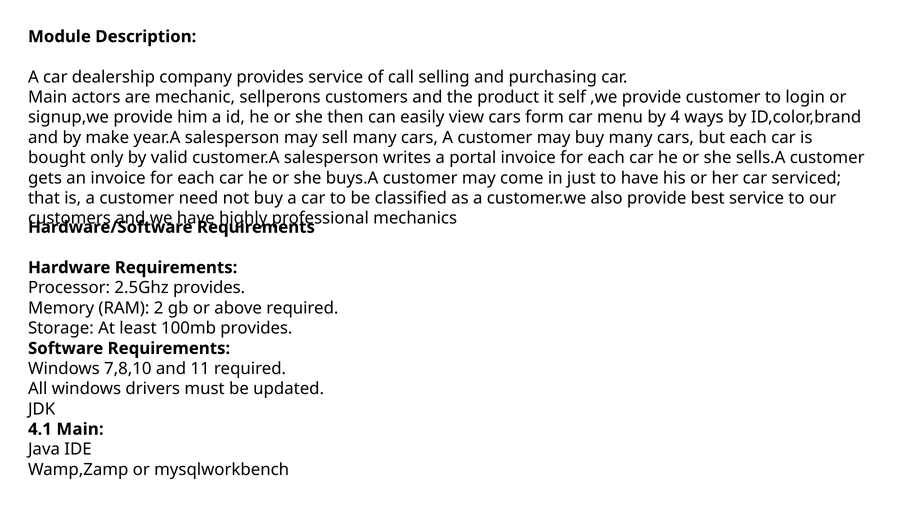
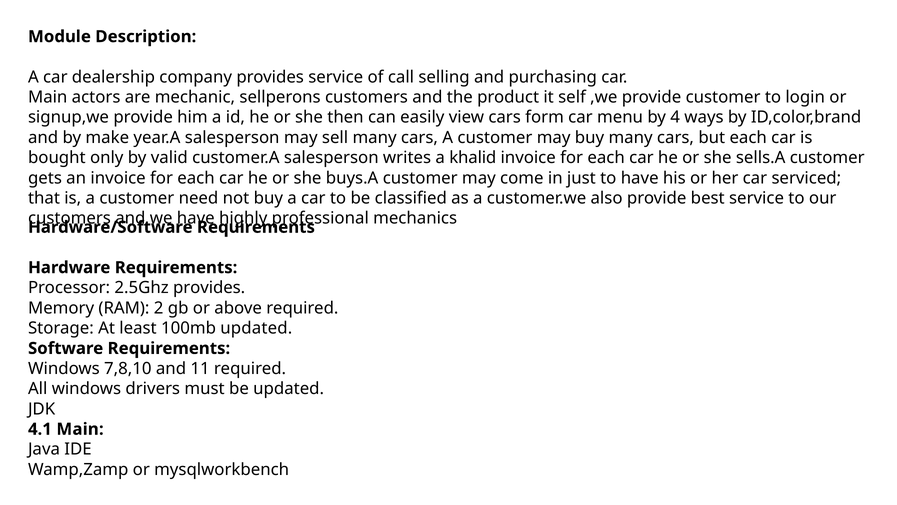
portal: portal -> khalid (473, 158)
100mb provides: provides -> updated (256, 328)
